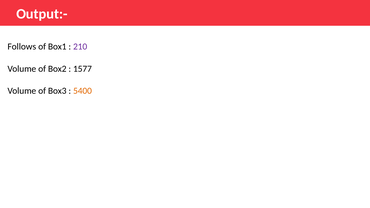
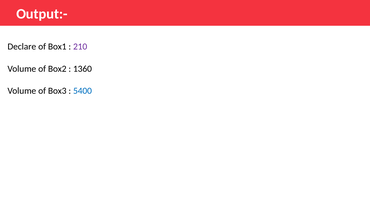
Follows: Follows -> Declare (22, 47)
1577: 1577 -> 1360 (82, 69)
5400 colour: orange -> blue (82, 91)
